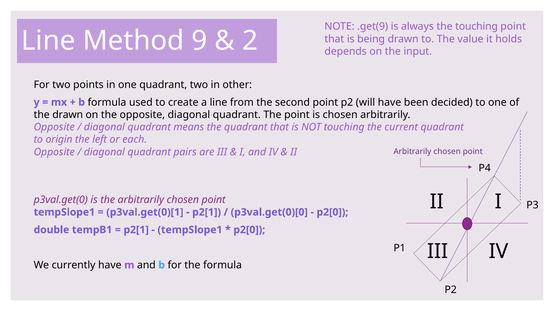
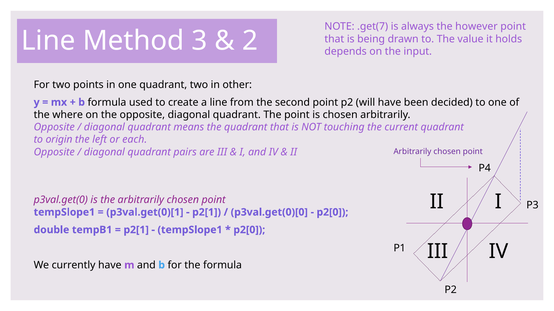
.get(9: .get(9 -> .get(7 (373, 27)
the touching: touching -> however (476, 27)
9: 9 -> 3 (199, 41)
the drawn: drawn -> where (68, 115)
